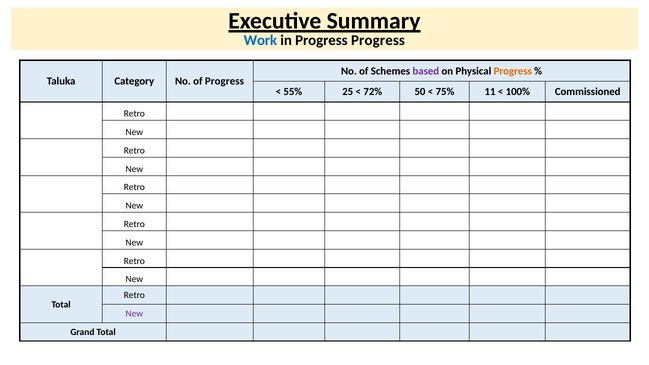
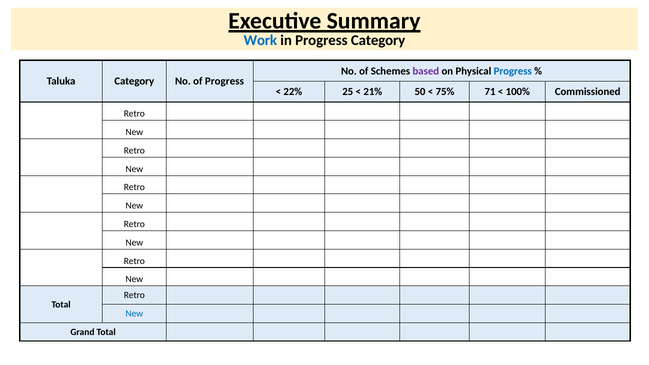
Progress Progress: Progress -> Category (378, 40)
Progress colour: orange -> blue (513, 71)
55%: 55% -> 22% (293, 92)
72%: 72% -> 21% (373, 92)
11: 11 -> 71 (490, 92)
New colour: purple -> blue (134, 314)
